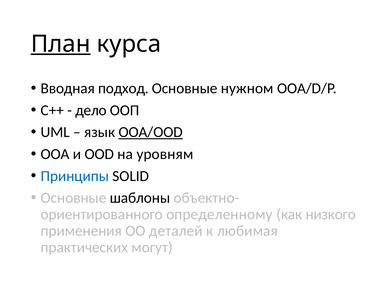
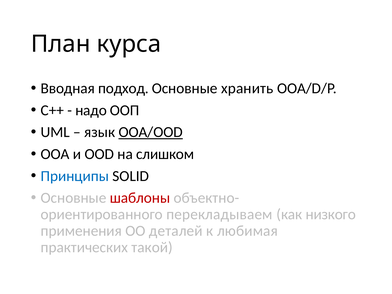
План underline: present -> none (61, 44)
нужном: нужном -> хранить (247, 88)
дело: дело -> надо (91, 110)
уровням: уровням -> слишком (165, 154)
шаблоны colour: black -> red (140, 198)
определенному: определенному -> перекладываем (219, 214)
могут: могут -> такой (152, 247)
